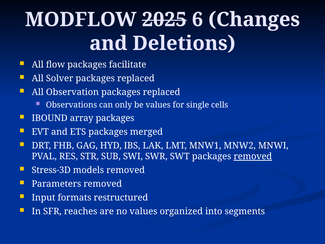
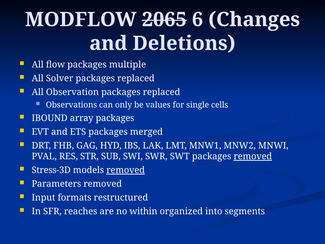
2025: 2025 -> 2065 (164, 20)
facilitate: facilitate -> multiple (128, 65)
removed underline: none -> present (126, 170)
no values: values -> within (143, 211)
